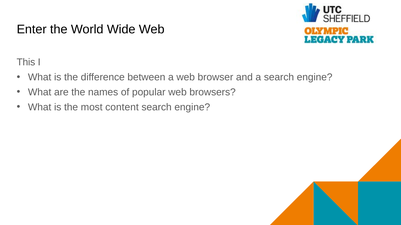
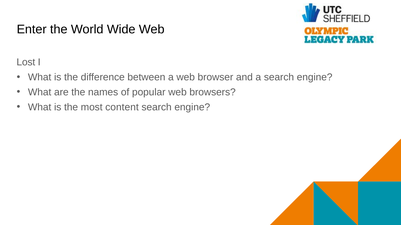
This: This -> Lost (26, 62)
